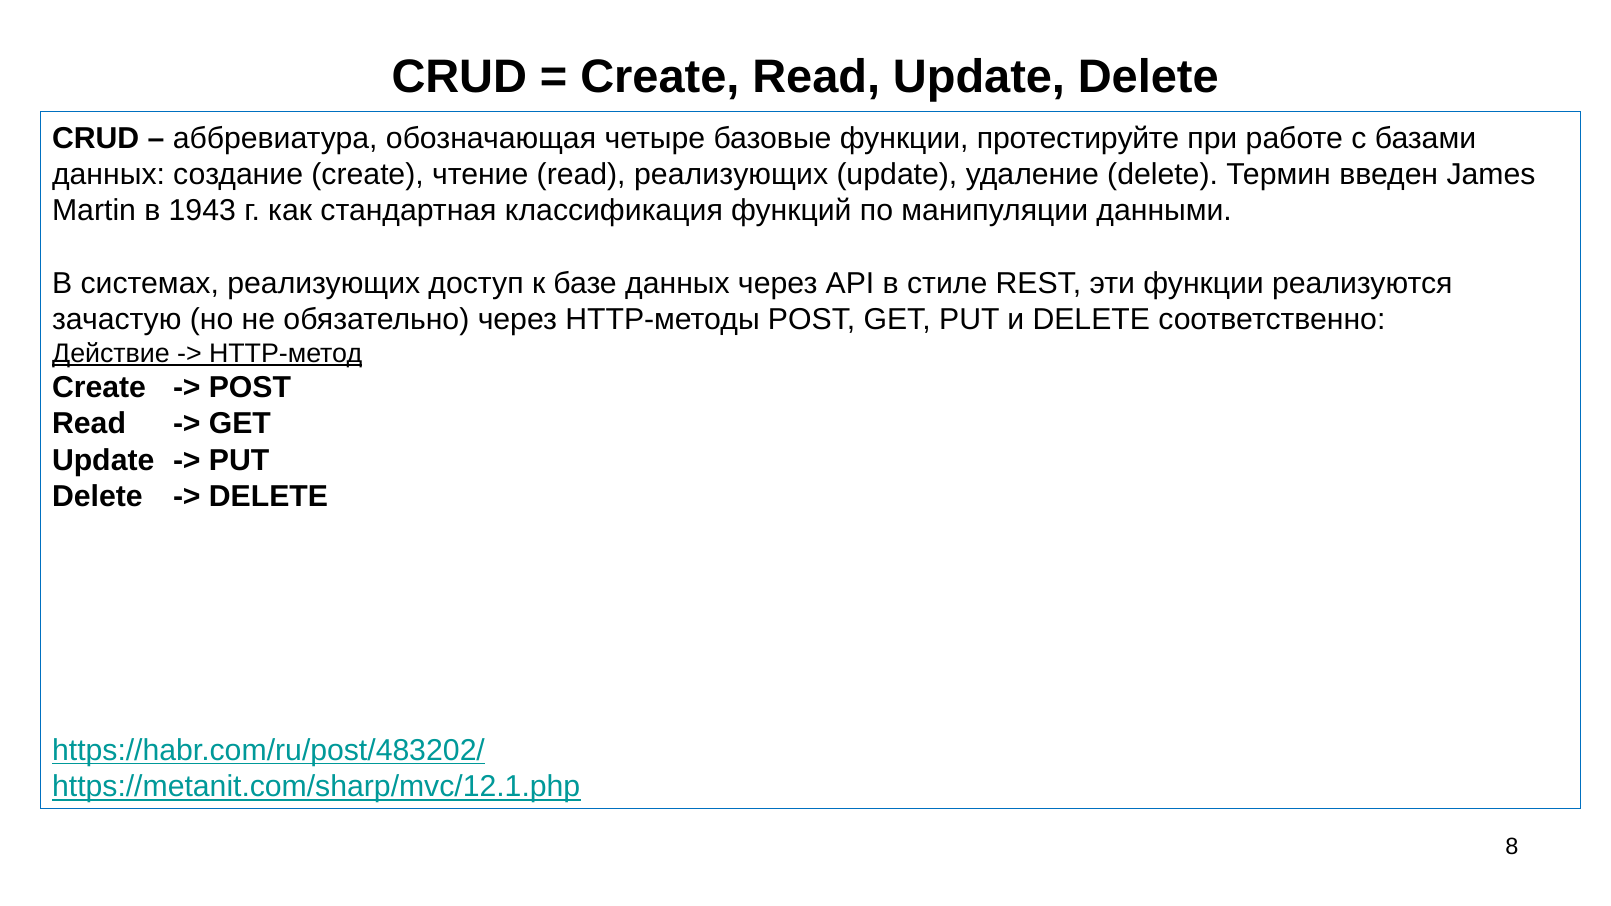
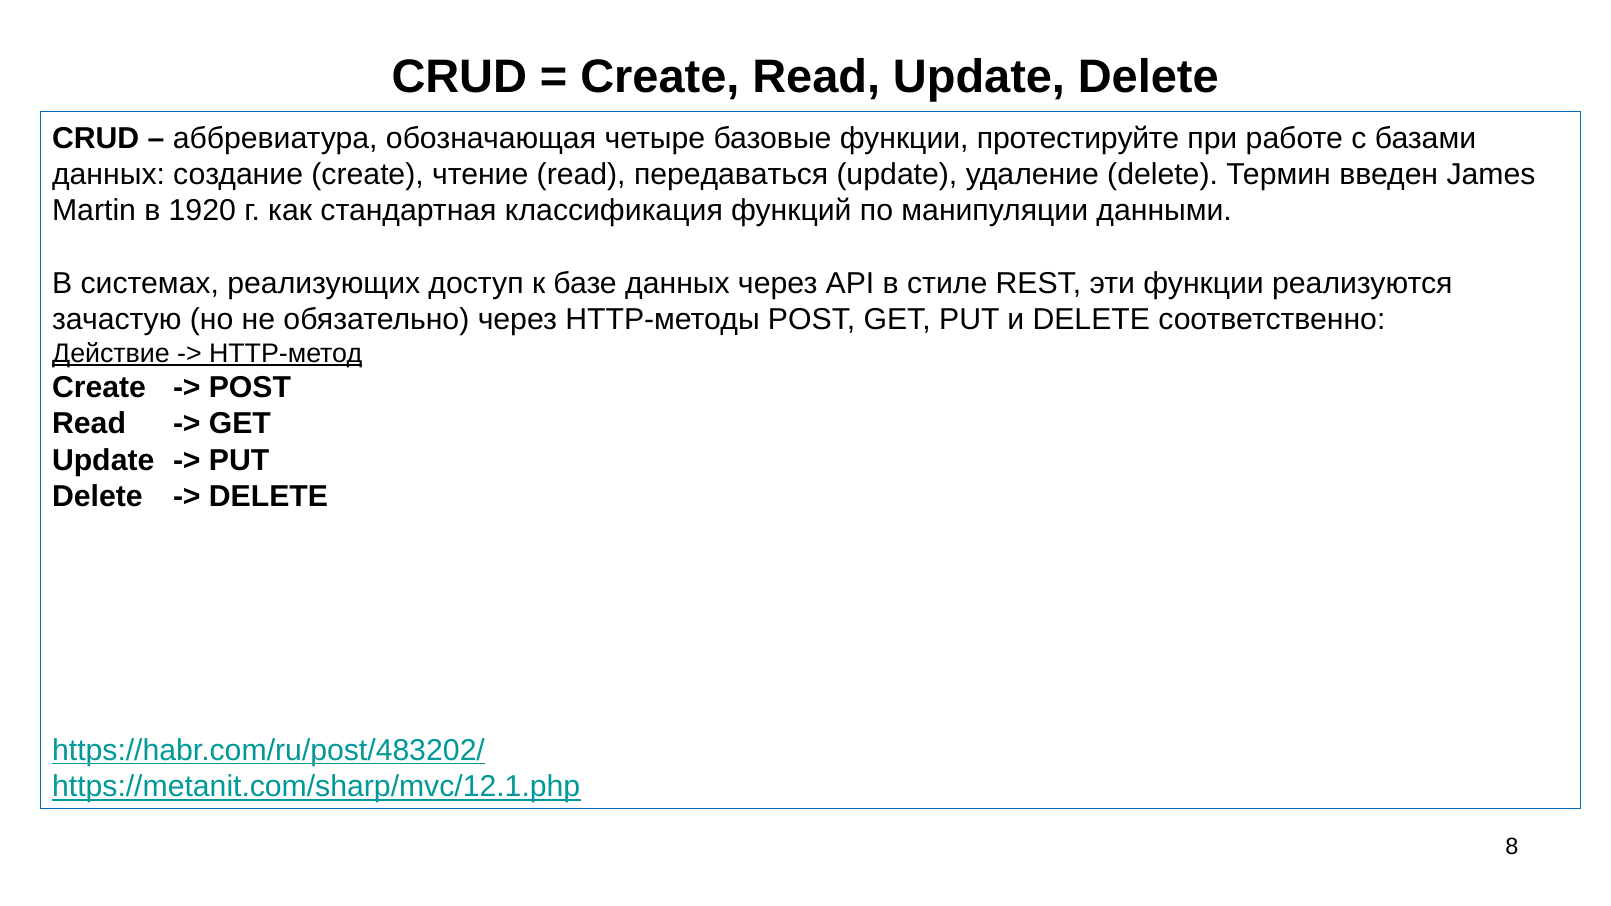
read реализующих: реализующих -> передаваться (731, 174)
1943: 1943 -> 1920 (202, 211)
